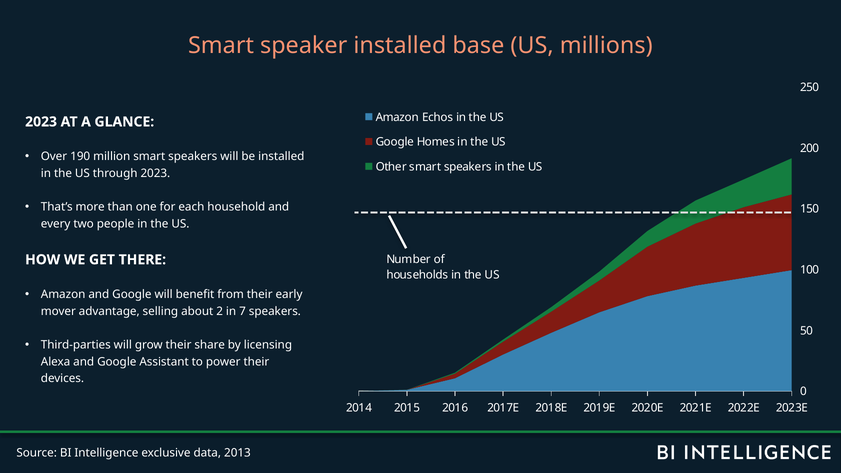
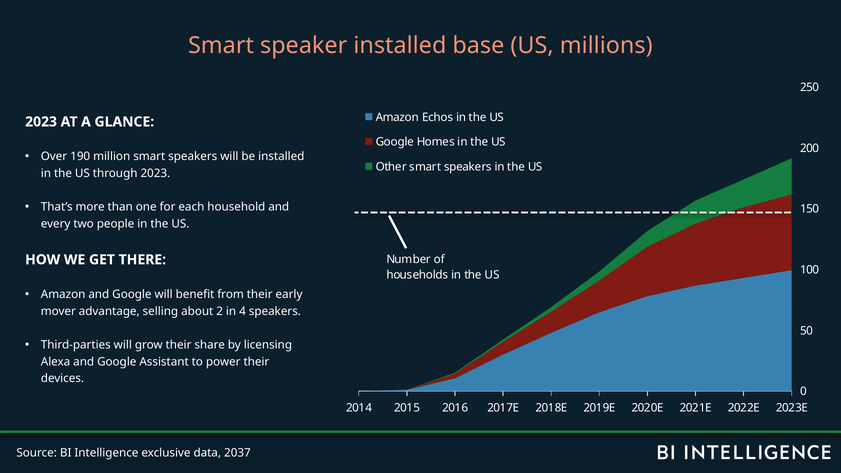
7: 7 -> 4 (242, 311)
2013: 2013 -> 2037 (237, 453)
